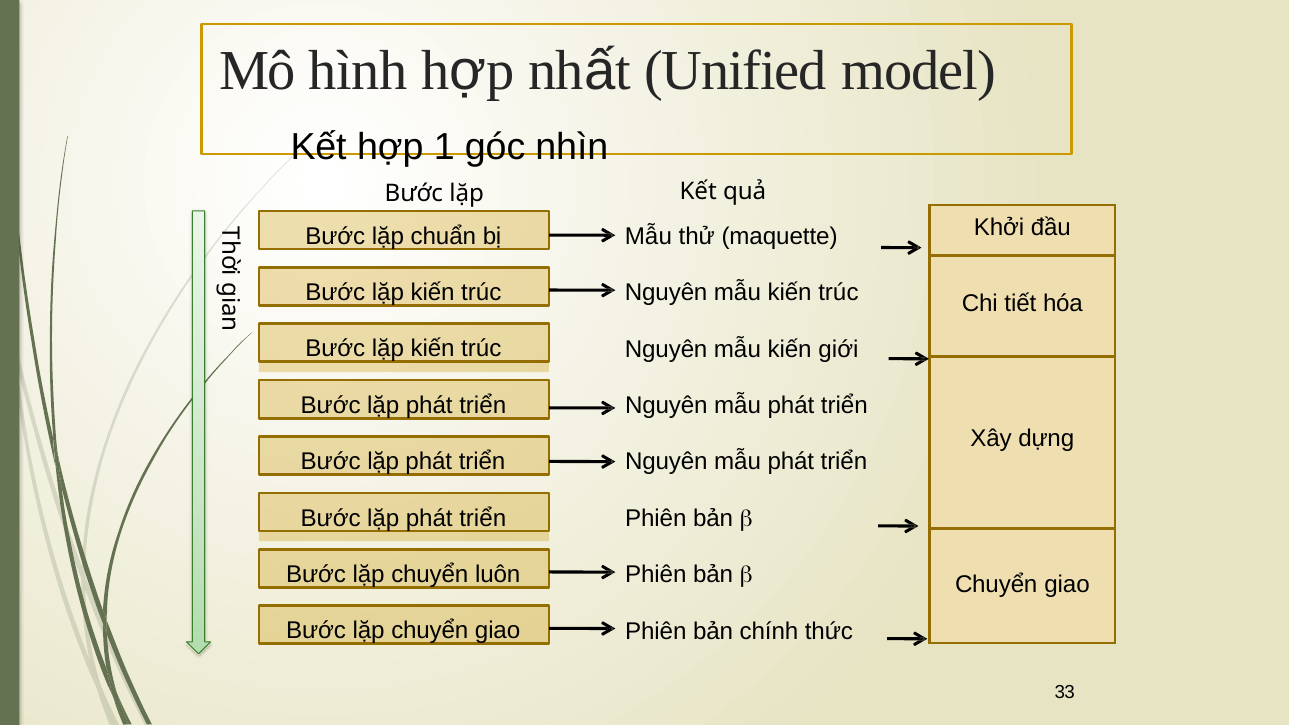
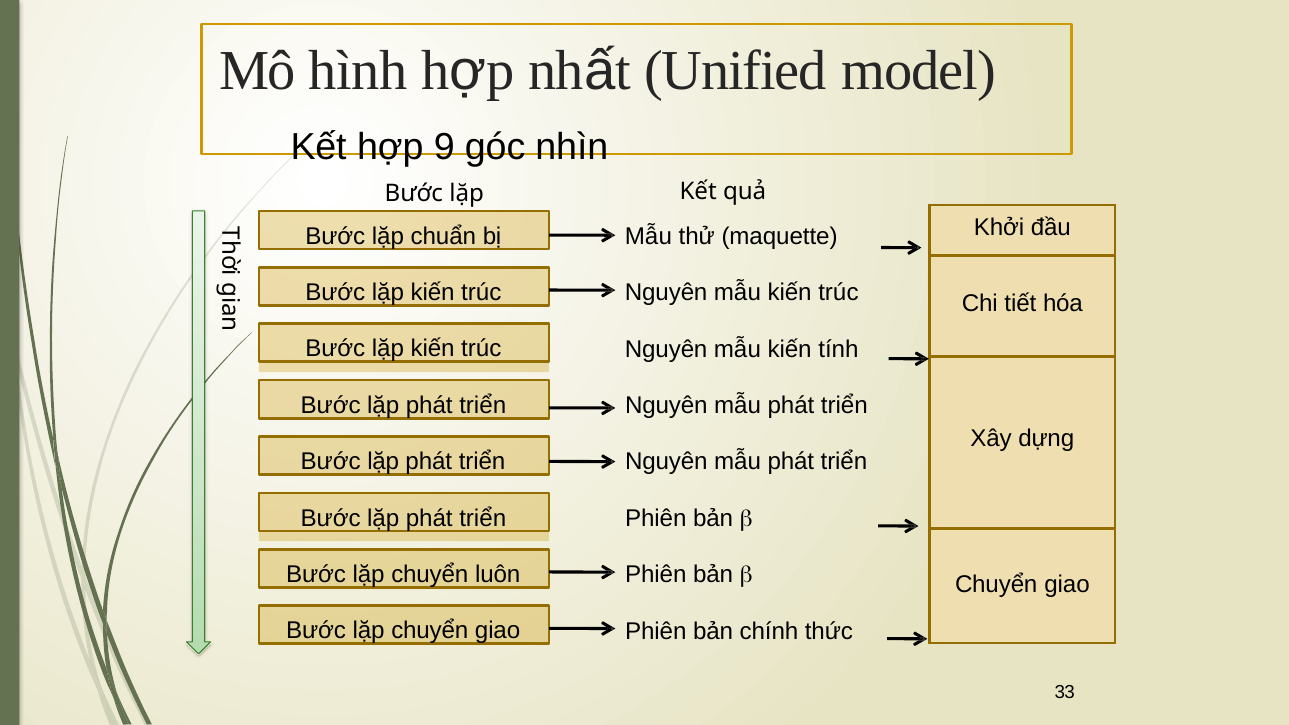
1: 1 -> 9 (444, 147)
giới: giới -> tính (838, 349)
